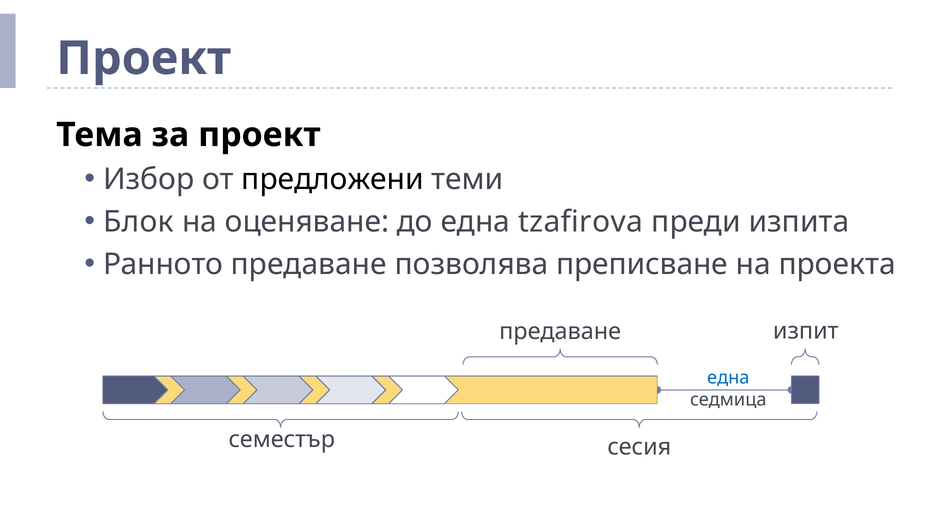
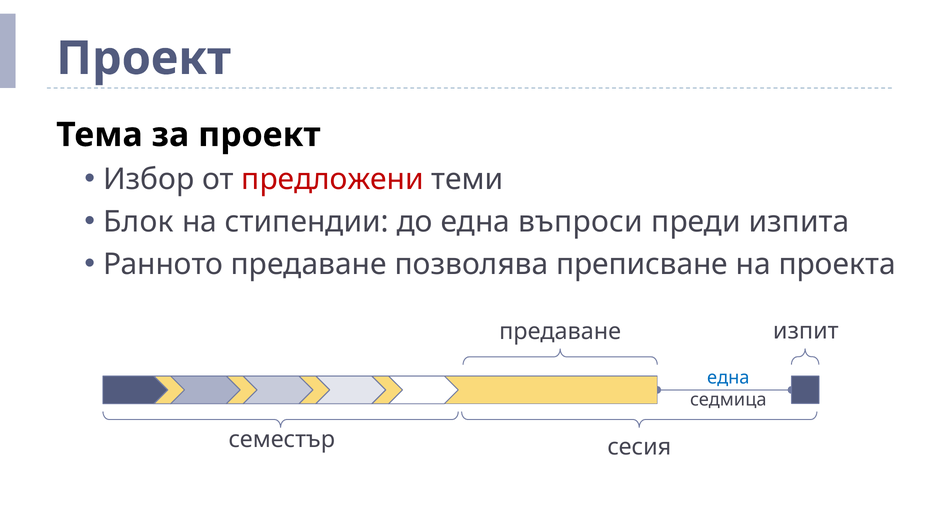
предложени colour: black -> red (333, 179)
оценяване: оценяване -> стипендии (307, 222)
tzafirova: tzafirova -> въпроси (581, 222)
